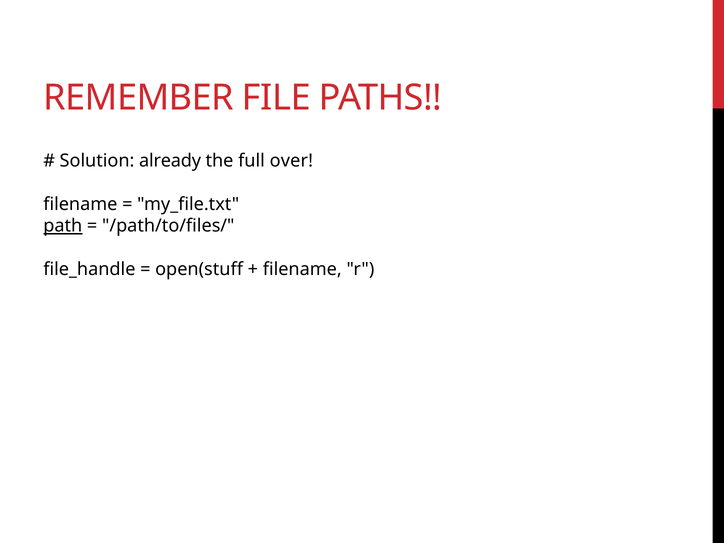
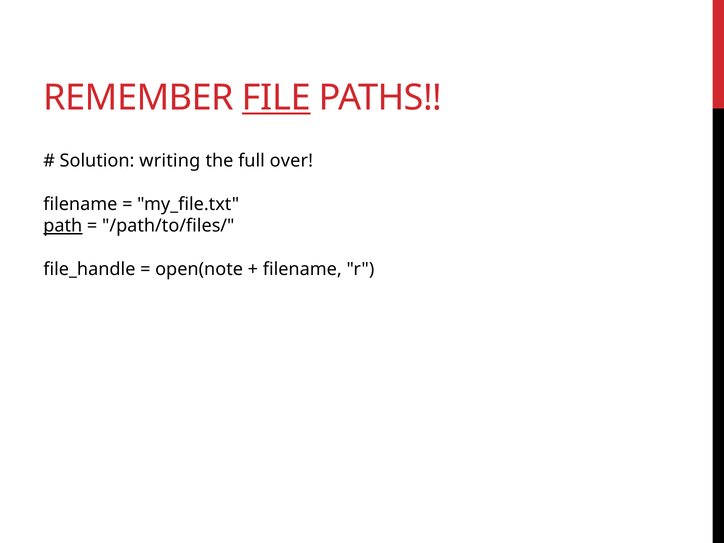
FILE underline: none -> present (276, 98)
already: already -> writing (170, 161)
open(stuff: open(stuff -> open(note (199, 269)
